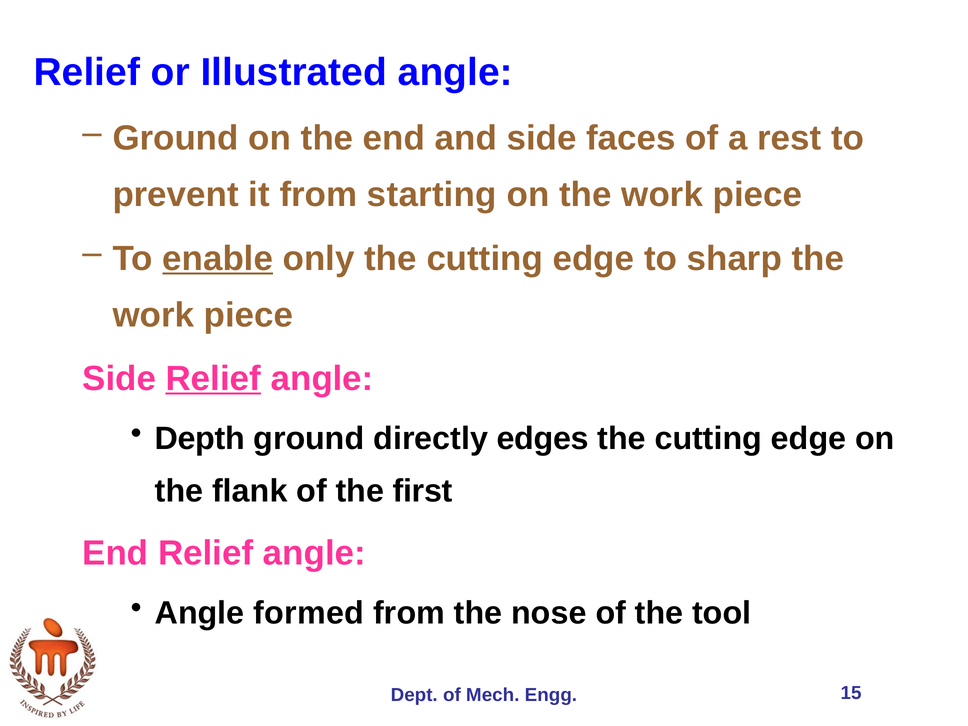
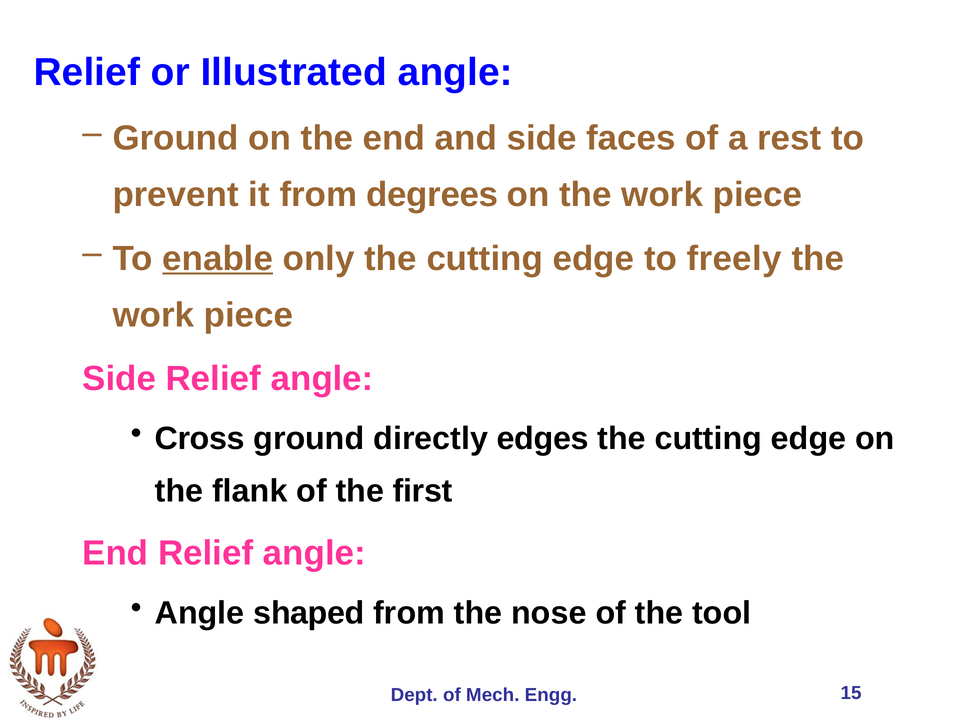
starting: starting -> degrees (432, 195)
sharp: sharp -> freely (734, 258)
Relief underline: present -> none (213, 379)
Depth: Depth -> Cross (200, 439)
formed: formed -> shaped (309, 613)
